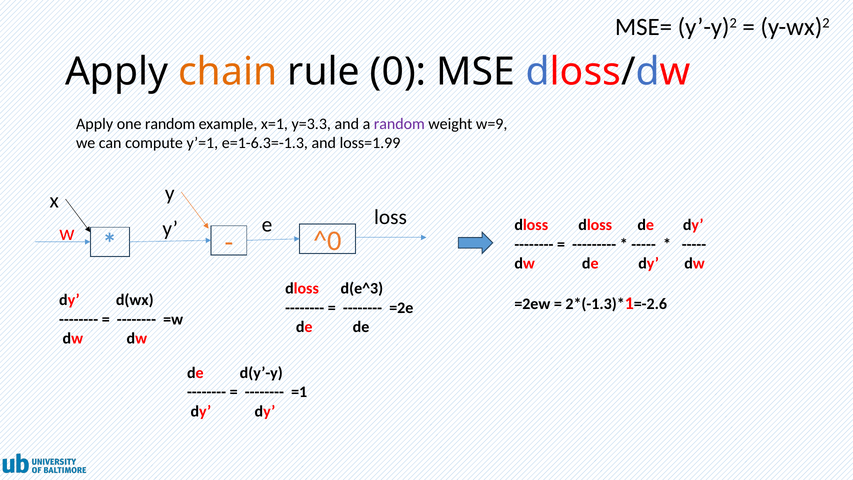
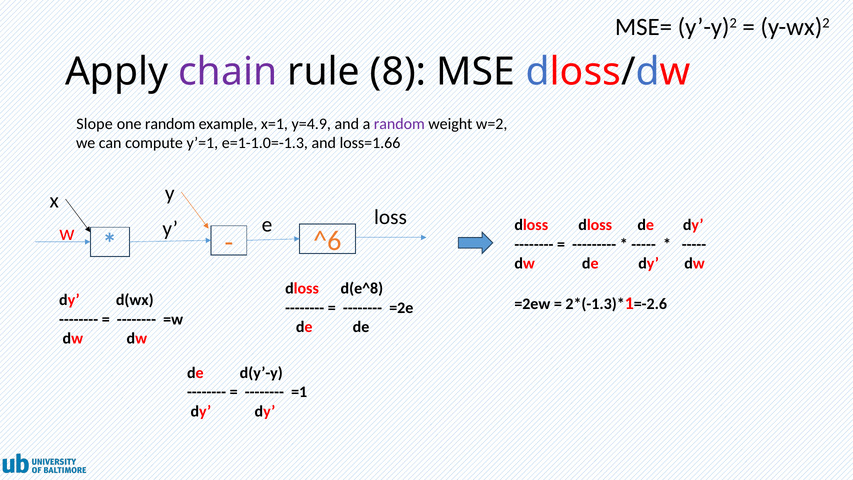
chain colour: orange -> purple (228, 72)
0: 0 -> 8 (398, 72)
Apply: Apply -> Slope (95, 124)
y=3.3: y=3.3 -> y=4.9 (311, 124)
w=9: w=9 -> w=2 (492, 124)
e=1-6.3=-1.3: e=1-6.3=-1.3 -> e=1-1.0=-1.3 (265, 143)
loss=1.99: loss=1.99 -> loss=1.66 (370, 143)
^0: ^0 -> ^6 (328, 241)
d(e^3: d(e^3 -> d(e^8 (362, 288)
